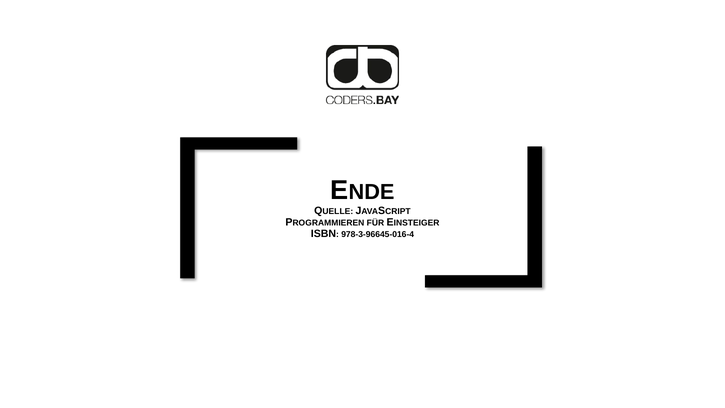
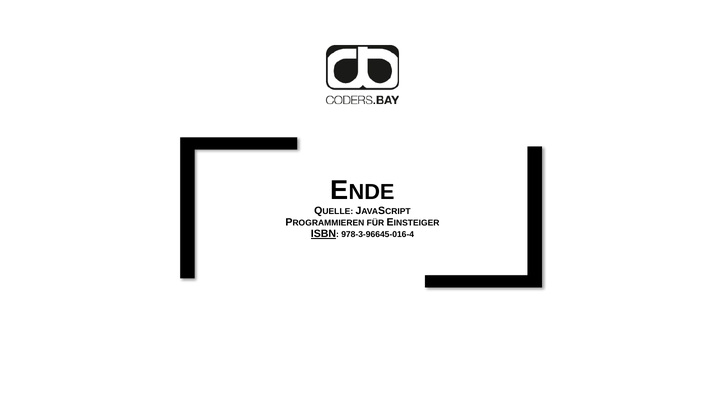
ISBN underline: none -> present (323, 234)
